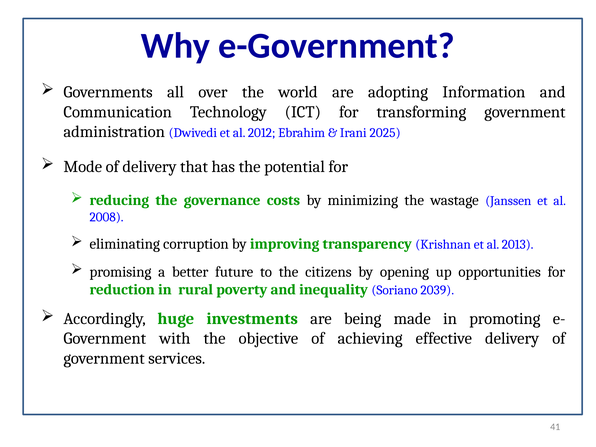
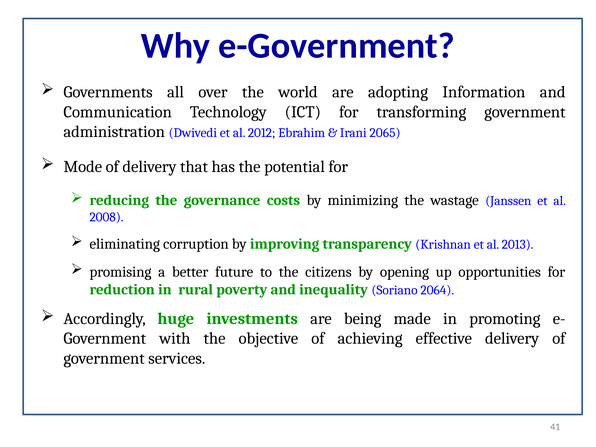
2025: 2025 -> 2065 (385, 133)
2039: 2039 -> 2064 (437, 290)
